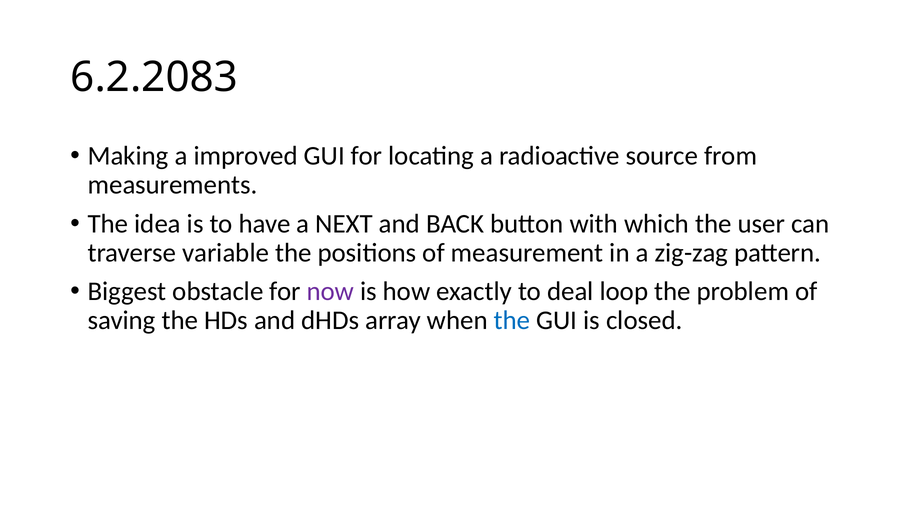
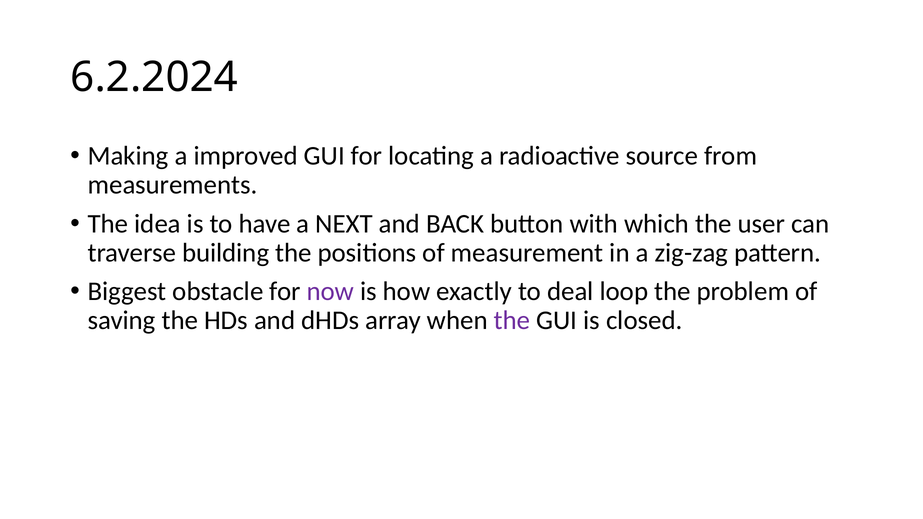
6.2.2083: 6.2.2083 -> 6.2.2024 (154, 78)
variable: variable -> building (226, 253)
the colour: blue -> purple (512, 321)
